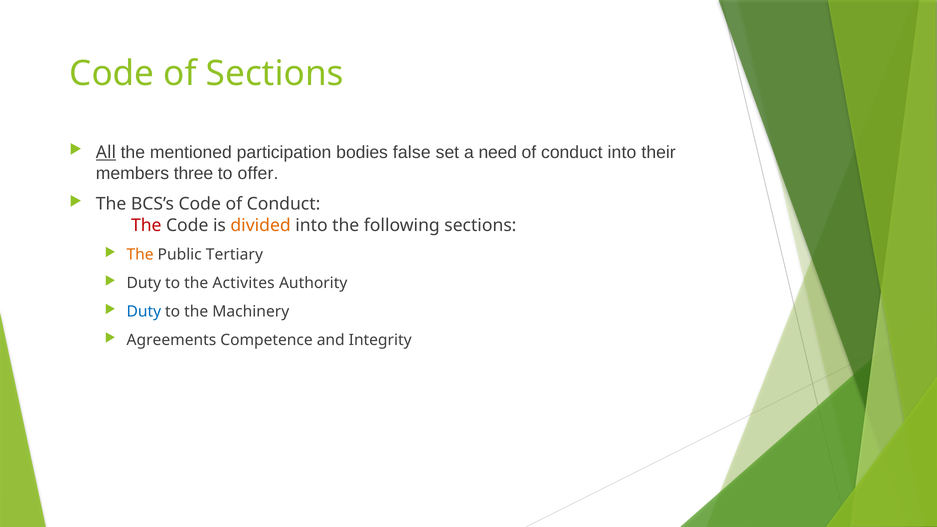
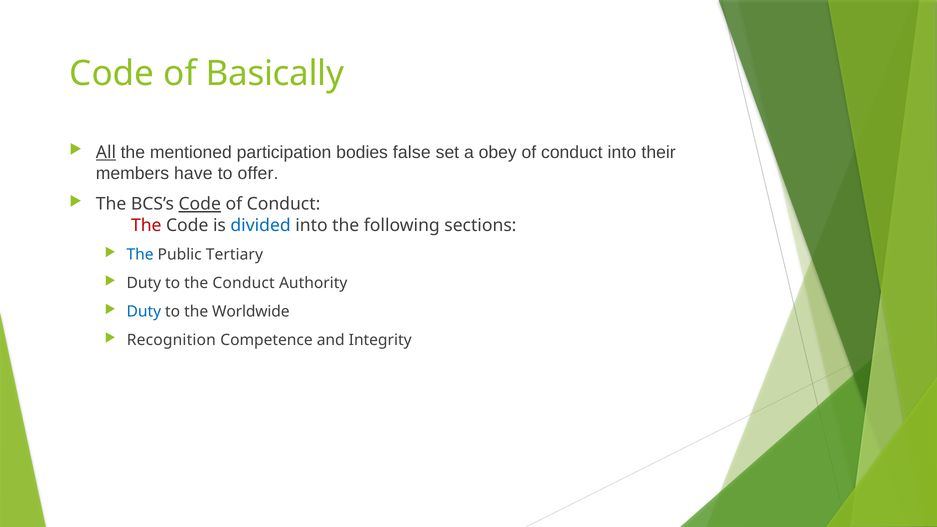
of Sections: Sections -> Basically (275, 74)
need: need -> obey (498, 152)
three: three -> have (193, 173)
Code underline: none -> present (200, 204)
divided colour: orange -> blue (261, 225)
The colour: orange -> blue (140, 255)
the Activites: Activites -> Conduct (244, 283)
Machinery: Machinery -> Worldwide (251, 312)
Agreements: Agreements -> Recognition (171, 340)
